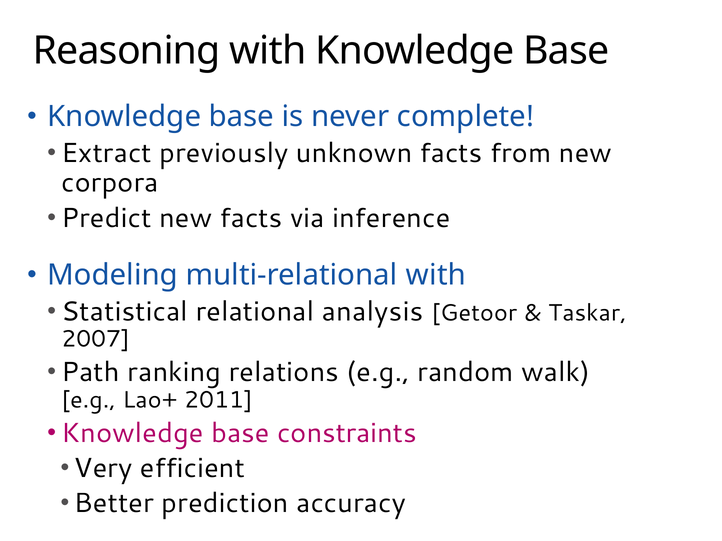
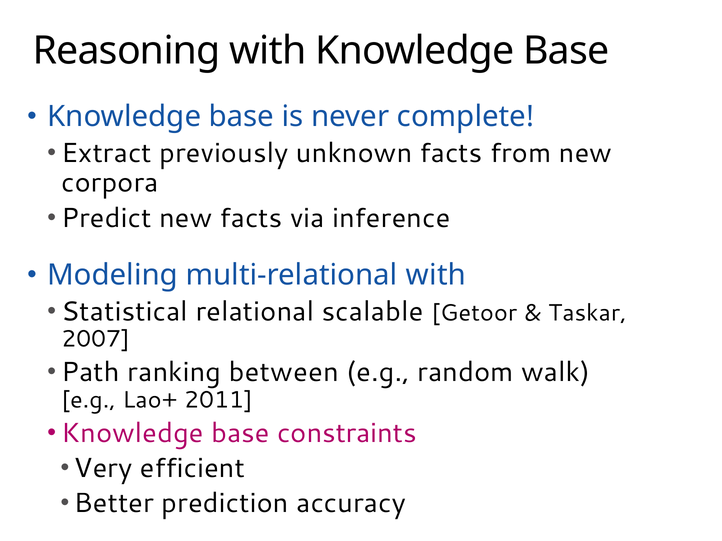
analysis: analysis -> scalable (373, 312)
relations: relations -> between (284, 373)
